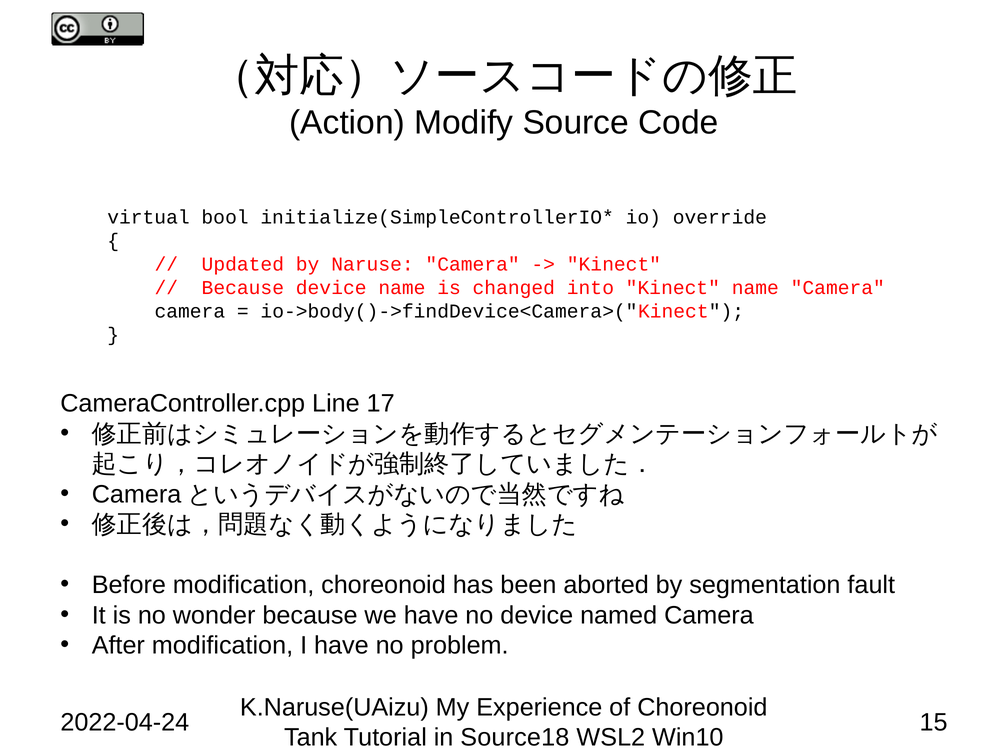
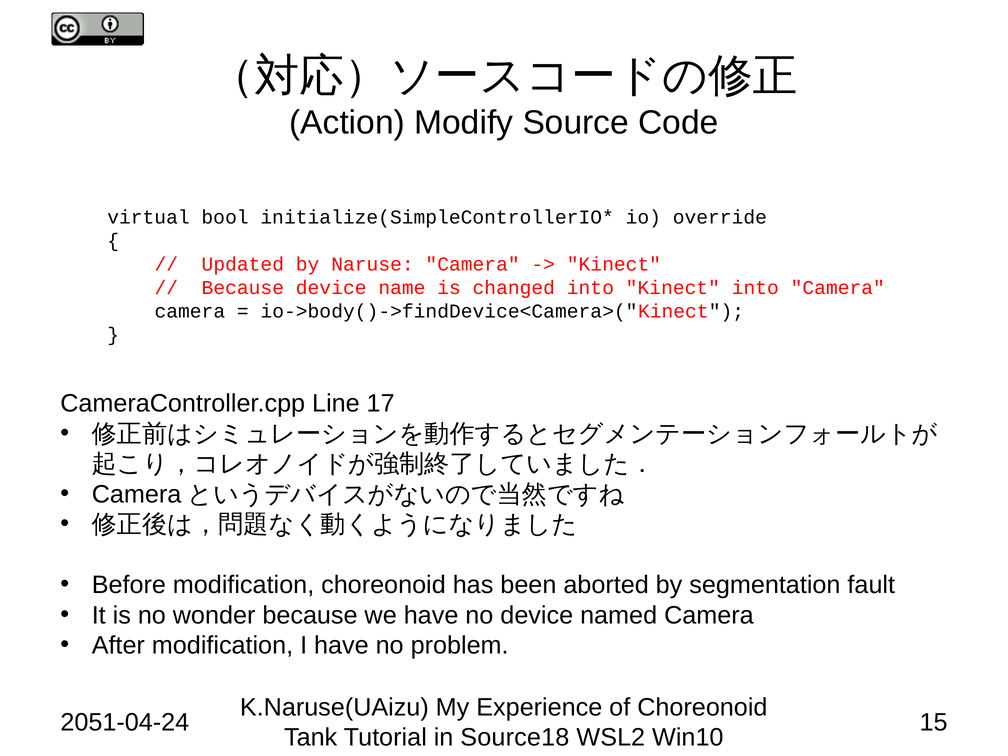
Kinect name: name -> into (755, 288)
2022-04-24: 2022-04-24 -> 2051-04-24 (125, 723)
